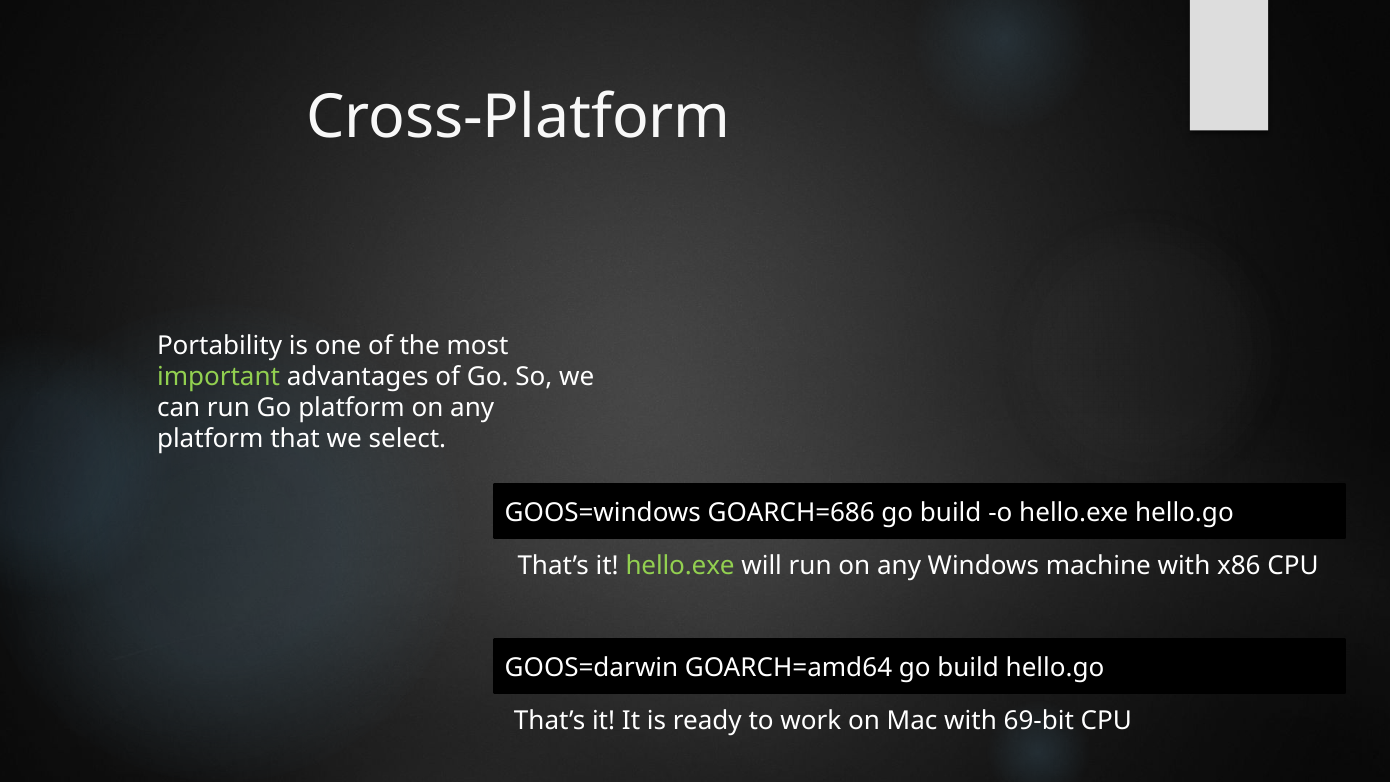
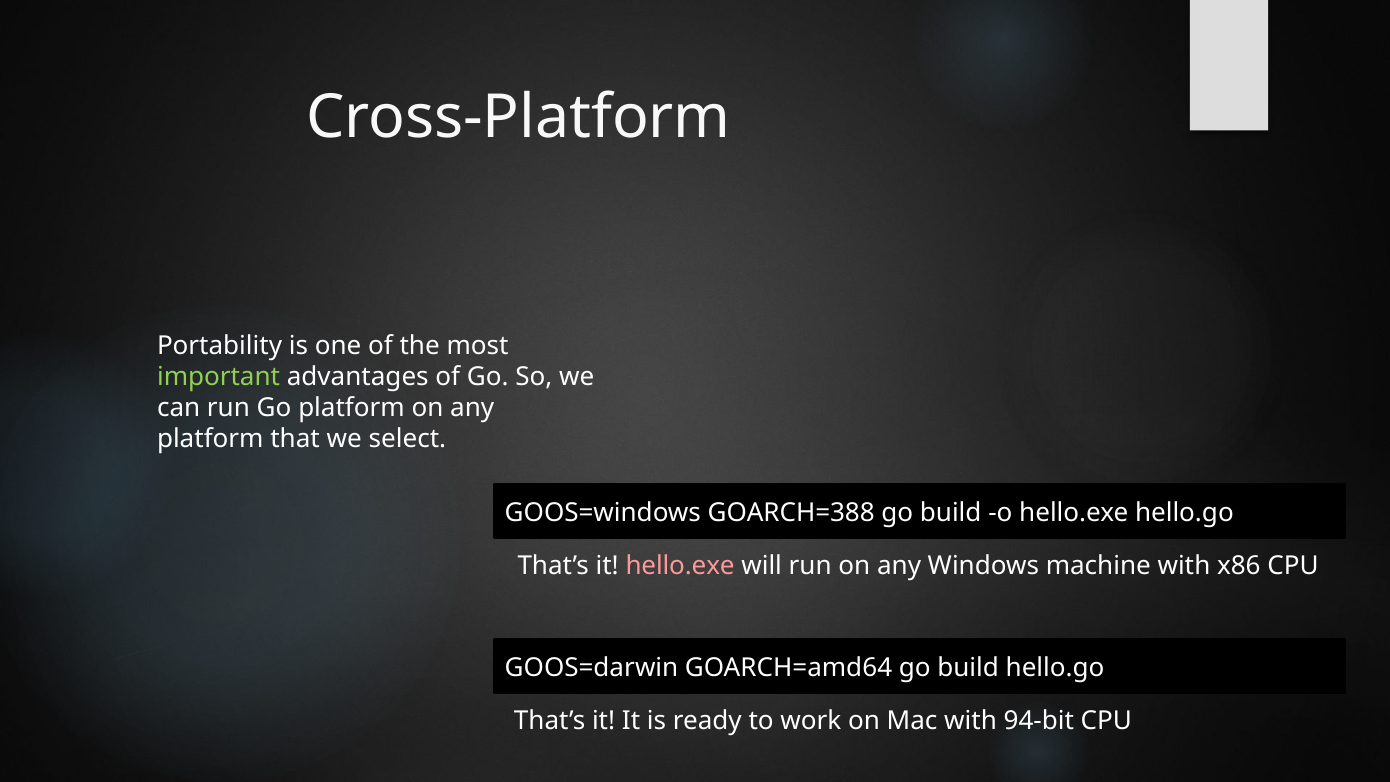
GOARCH=686: GOARCH=686 -> GOARCH=388 (791, 513)
hello.exe colour: light green -> pink (680, 566)
69-bit: 69-bit -> 94-bit (1039, 721)
